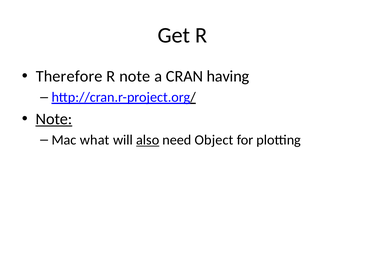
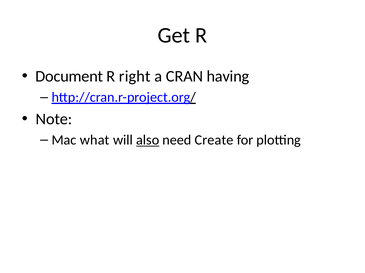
Therefore: Therefore -> Document (69, 77)
R note: note -> right (135, 77)
Note underline: present -> none (54, 119)
Object: Object -> Create (214, 140)
